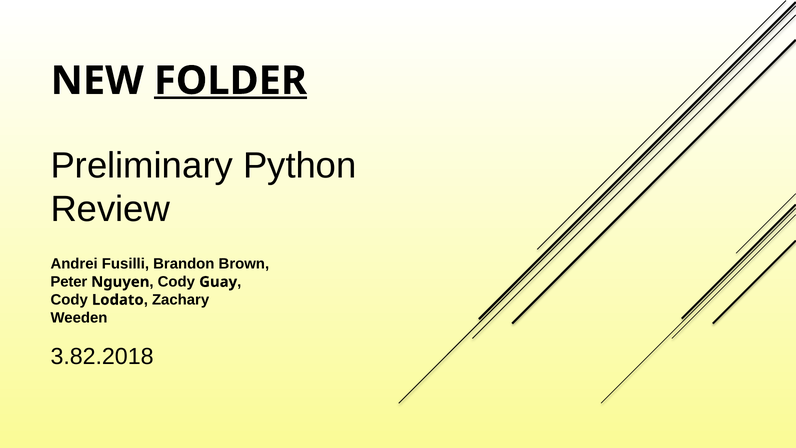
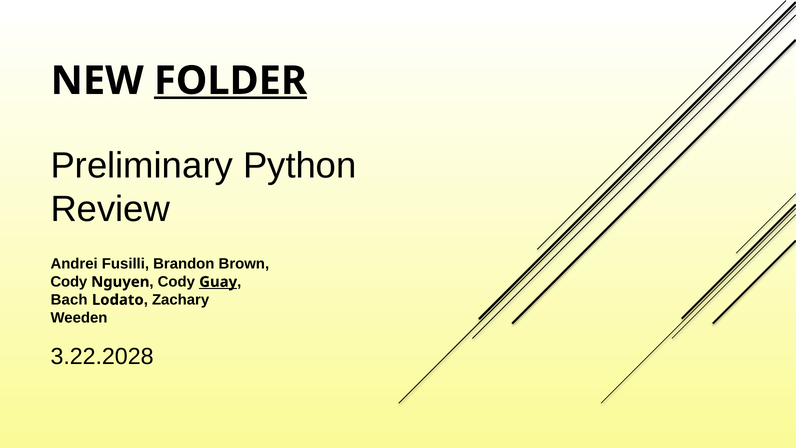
Peter: Peter -> Cody (69, 282)
Guay underline: none -> present (218, 282)
Cody: Cody -> Bach (69, 300)
3.82.2018: 3.82.2018 -> 3.22.2028 (102, 356)
